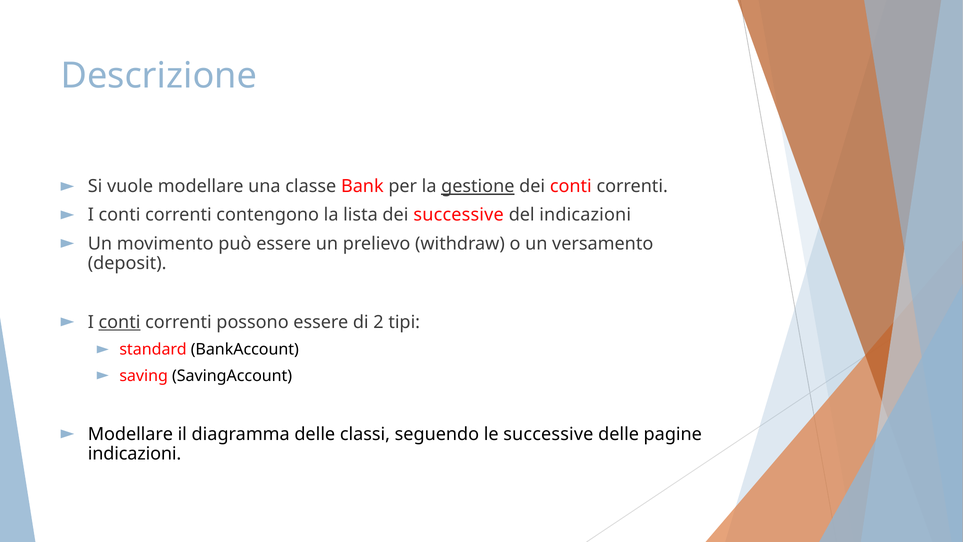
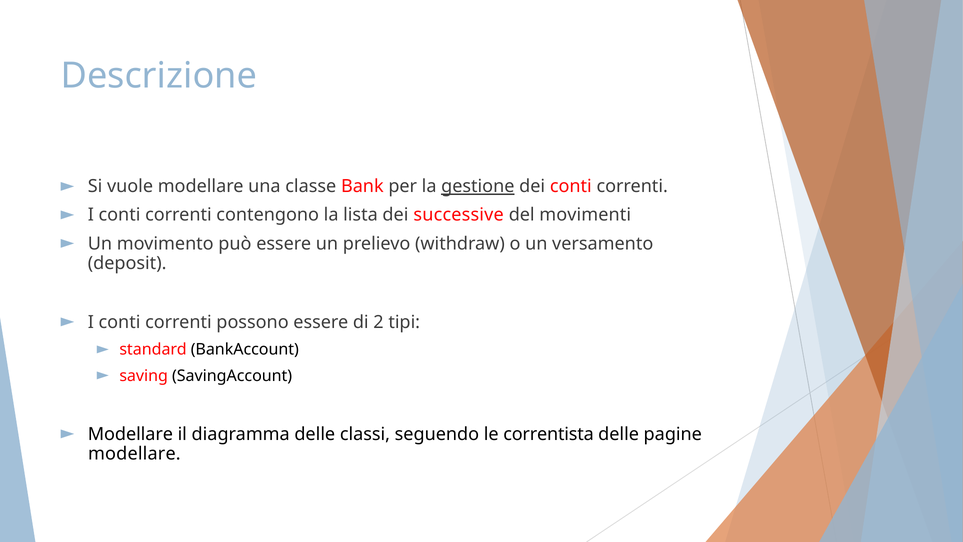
del indicazioni: indicazioni -> movimenti (585, 215)
conti underline: present -> none (119, 322)
le successive: successive -> correntista (549, 434)
indicazioni: indicazioni -> modellare (134, 453)
